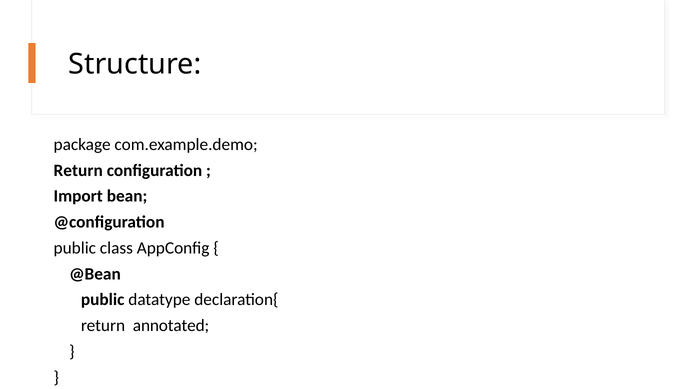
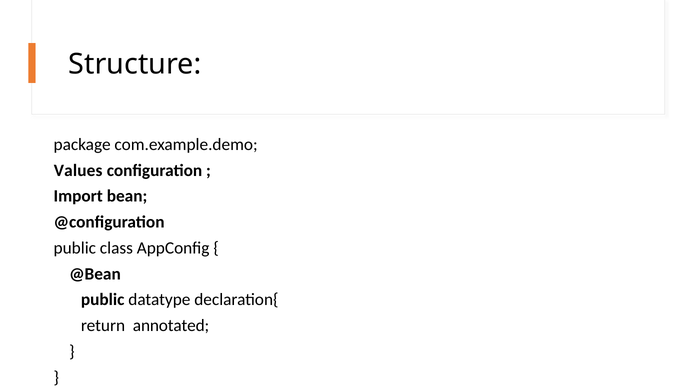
Return: Return -> Values (78, 170)
